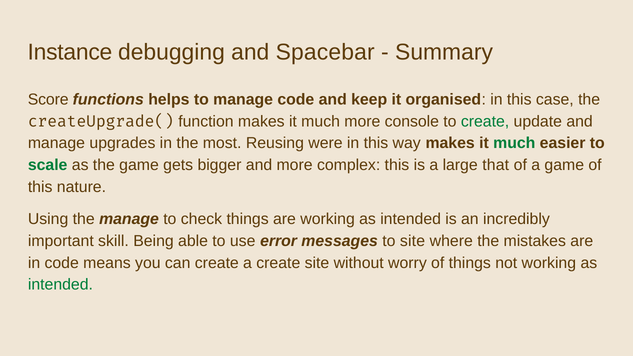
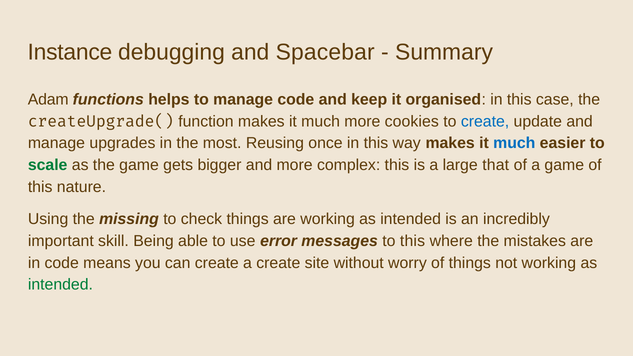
Score: Score -> Adam (48, 100)
console: console -> cookies (412, 121)
create colour: green -> blue (485, 121)
were: were -> once (325, 143)
much colour: green -> blue (514, 143)
the manage: manage -> missing (129, 219)
to site: site -> this (413, 241)
